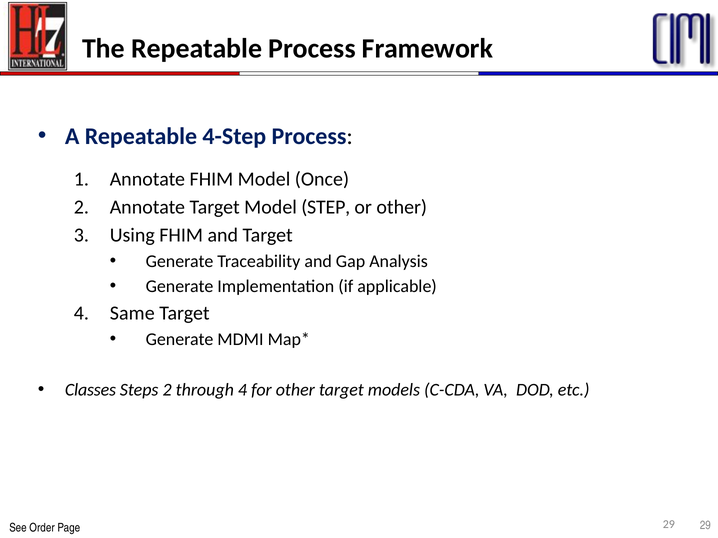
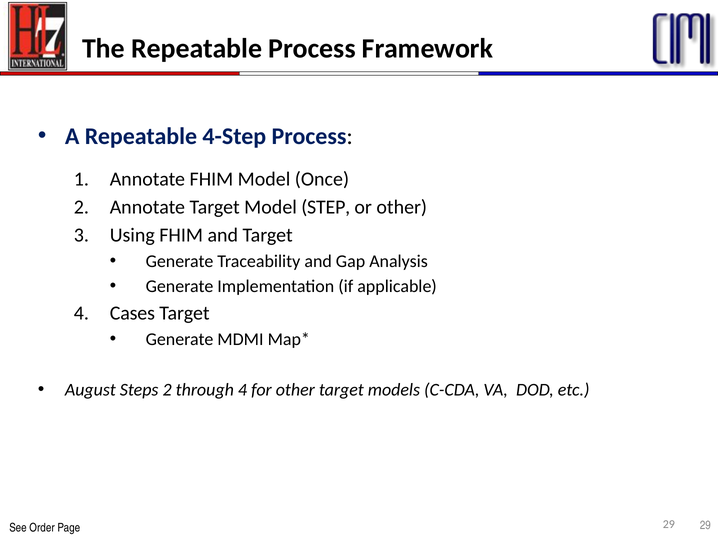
Same: Same -> Cases (132, 314)
Classes: Classes -> August (90, 390)
